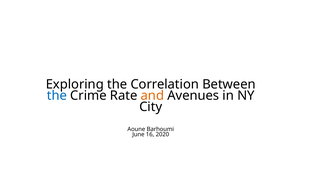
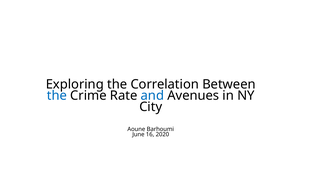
and colour: orange -> blue (152, 95)
